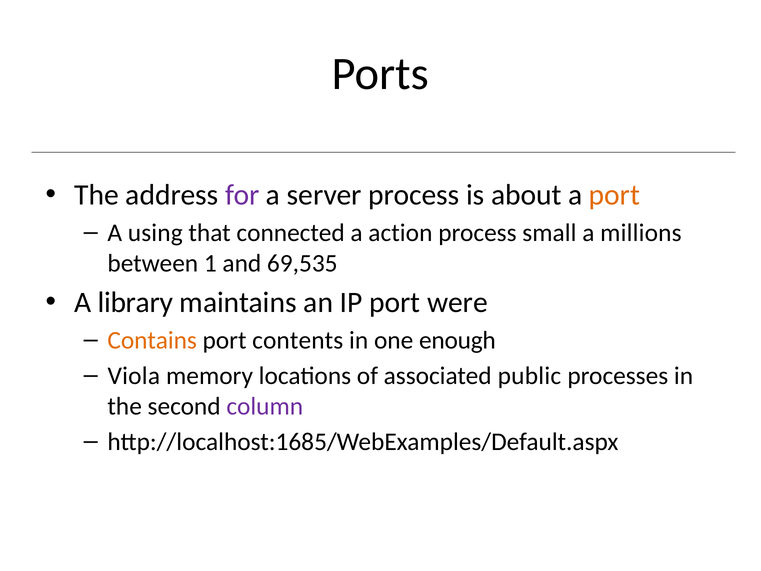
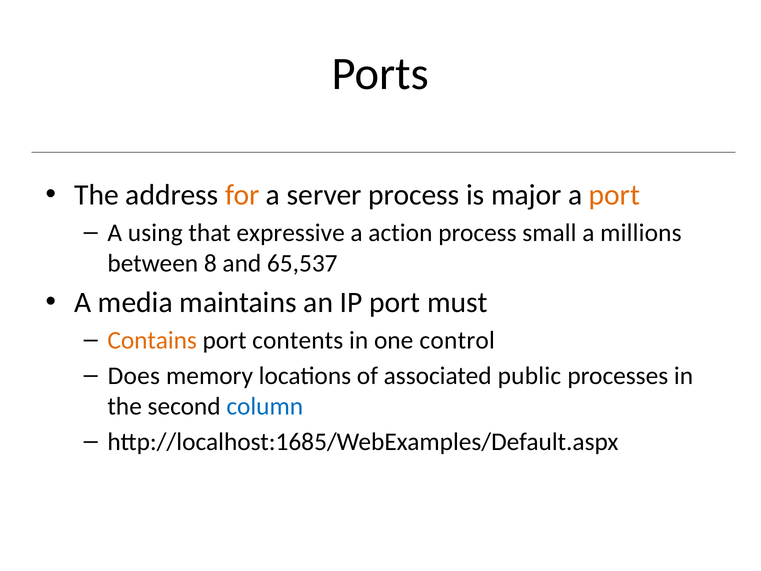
for colour: purple -> orange (242, 195)
about: about -> major (526, 195)
connected: connected -> expressive (291, 233)
1: 1 -> 8 (210, 263)
69,535: 69,535 -> 65,537 (302, 263)
library: library -> media (135, 302)
were: were -> must (457, 302)
enough: enough -> control (457, 340)
Viola: Viola -> Does (134, 376)
column colour: purple -> blue (265, 406)
